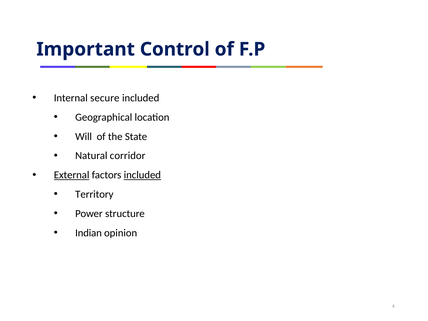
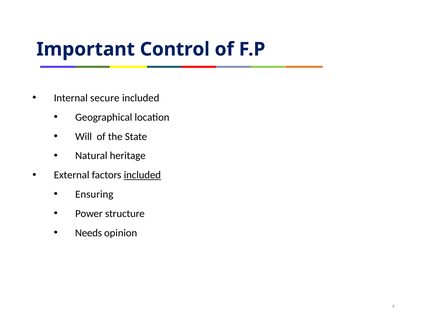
corridor: corridor -> heritage (128, 156)
External underline: present -> none (72, 175)
Territory: Territory -> Ensuring (94, 194)
Indian: Indian -> Needs (89, 233)
